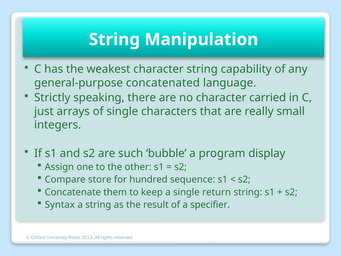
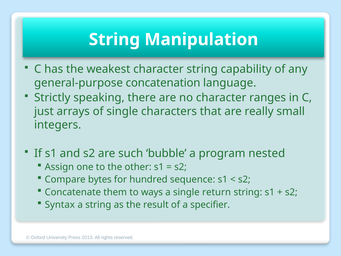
concatenated: concatenated -> concatenation (163, 83)
carried: carried -> ranges (268, 98)
display: display -> nested (267, 153)
store: store -> bytes (100, 179)
keep: keep -> ways (152, 192)
